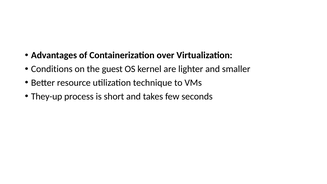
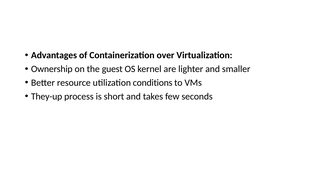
Conditions: Conditions -> Ownership (52, 69)
technique: technique -> conditions (153, 83)
